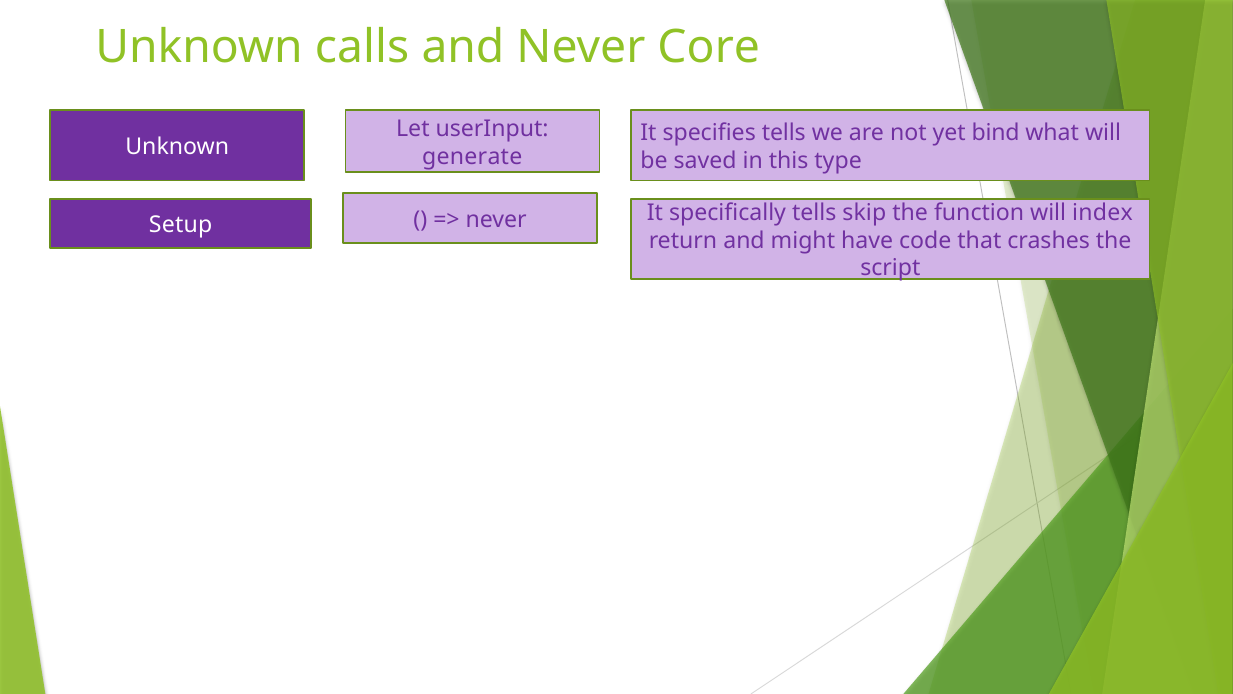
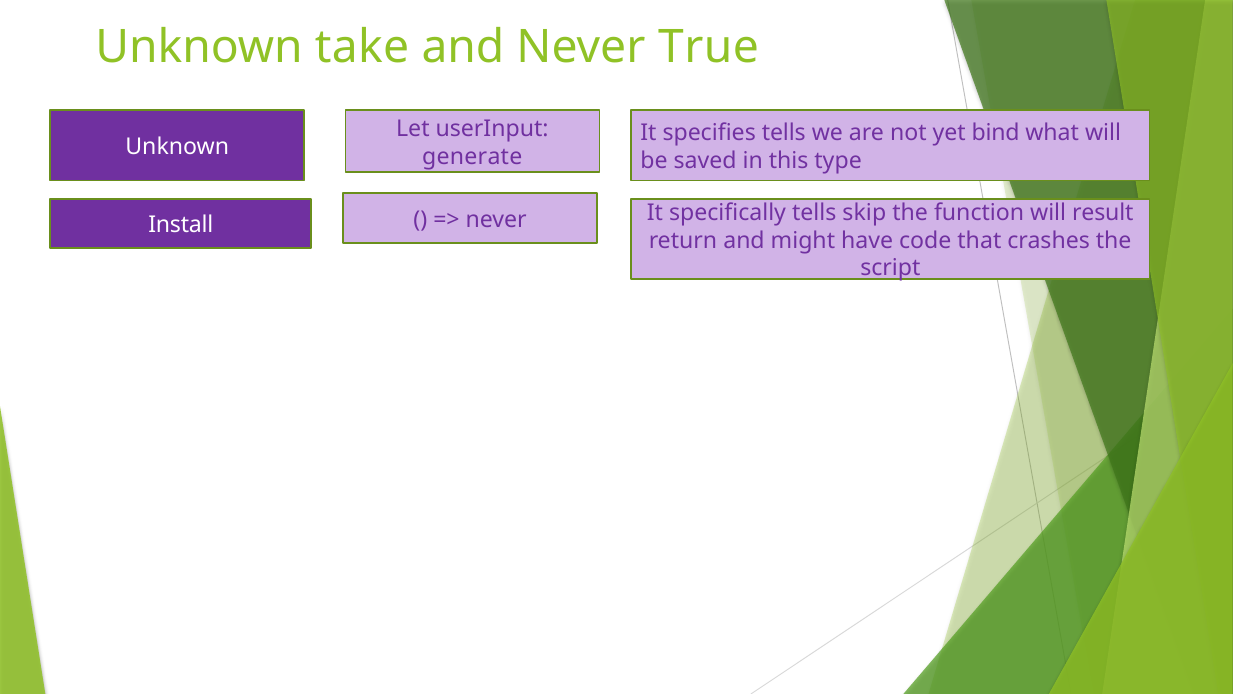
calls: calls -> take (362, 47)
Core: Core -> True (709, 47)
Setup: Setup -> Install (181, 225)
index: index -> result (1103, 213)
